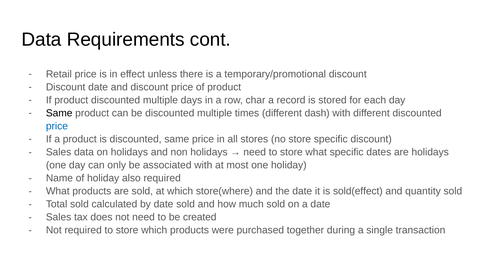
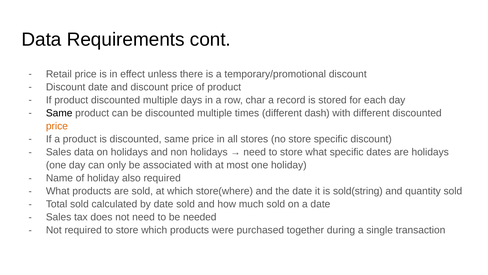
price colour: blue -> orange (57, 126)
sold(effect: sold(effect -> sold(string (358, 191)
created: created -> needed (200, 217)
